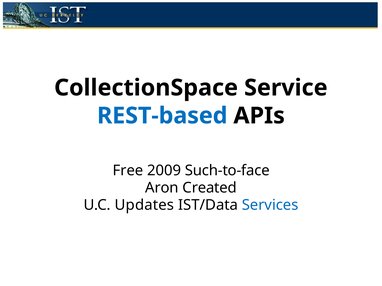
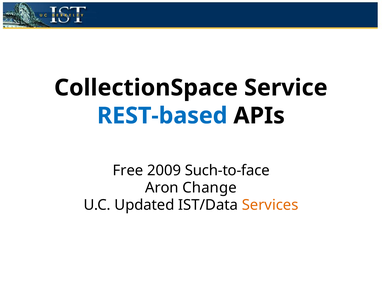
Created: Created -> Change (210, 188)
Updates: Updates -> Updated (144, 205)
Services colour: blue -> orange (270, 205)
